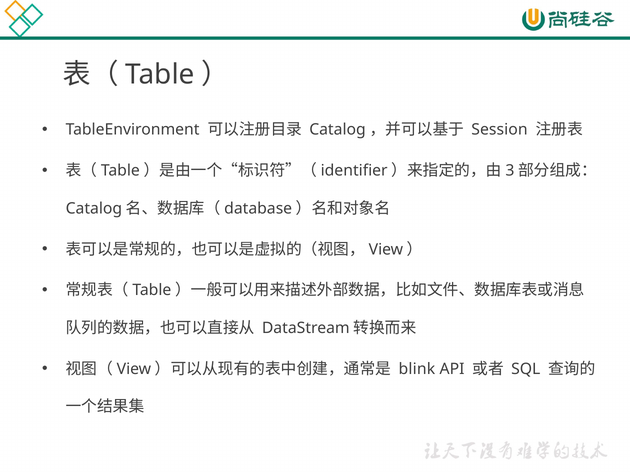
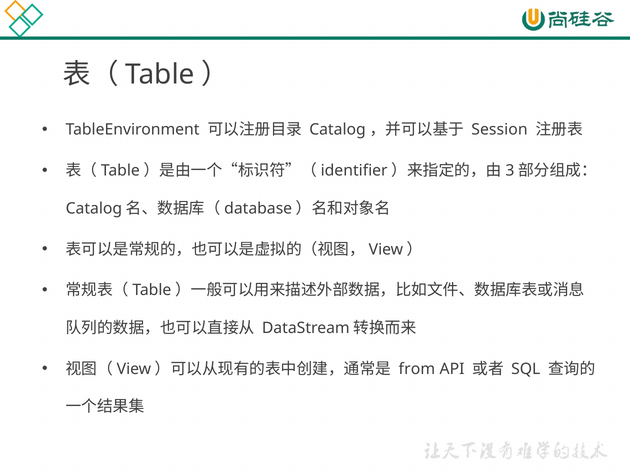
blink: blink -> from (417, 369)
